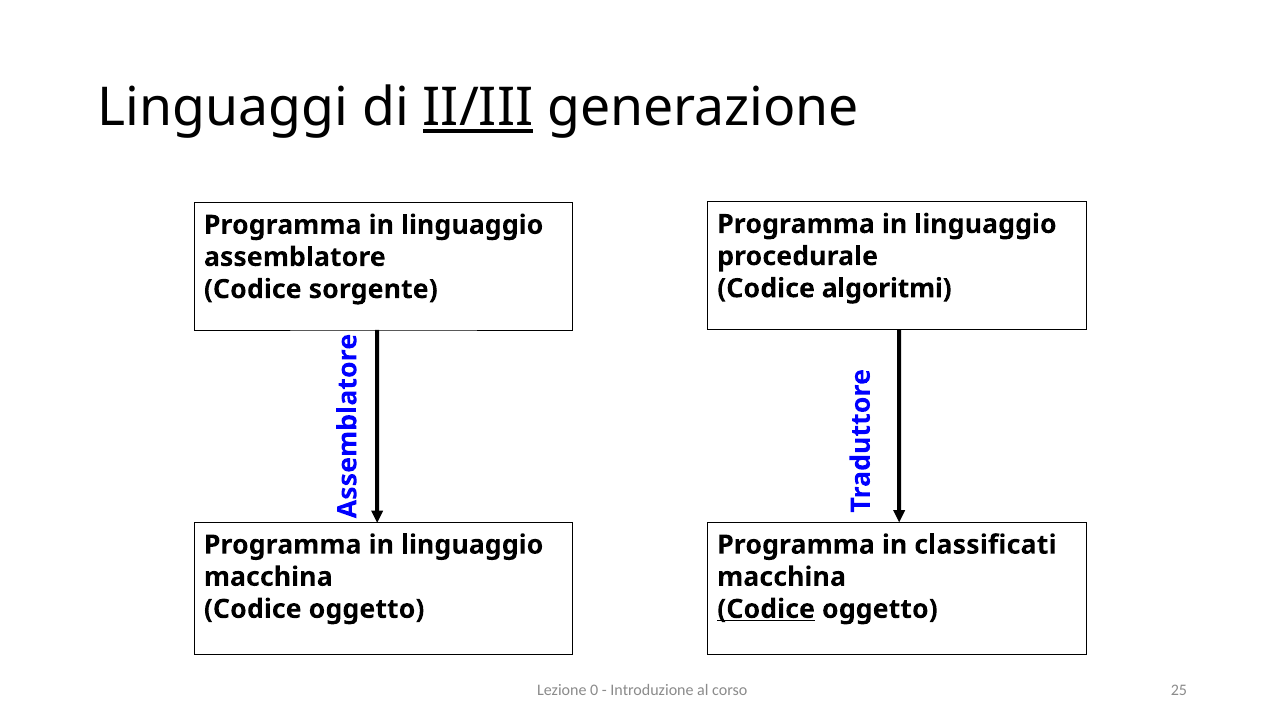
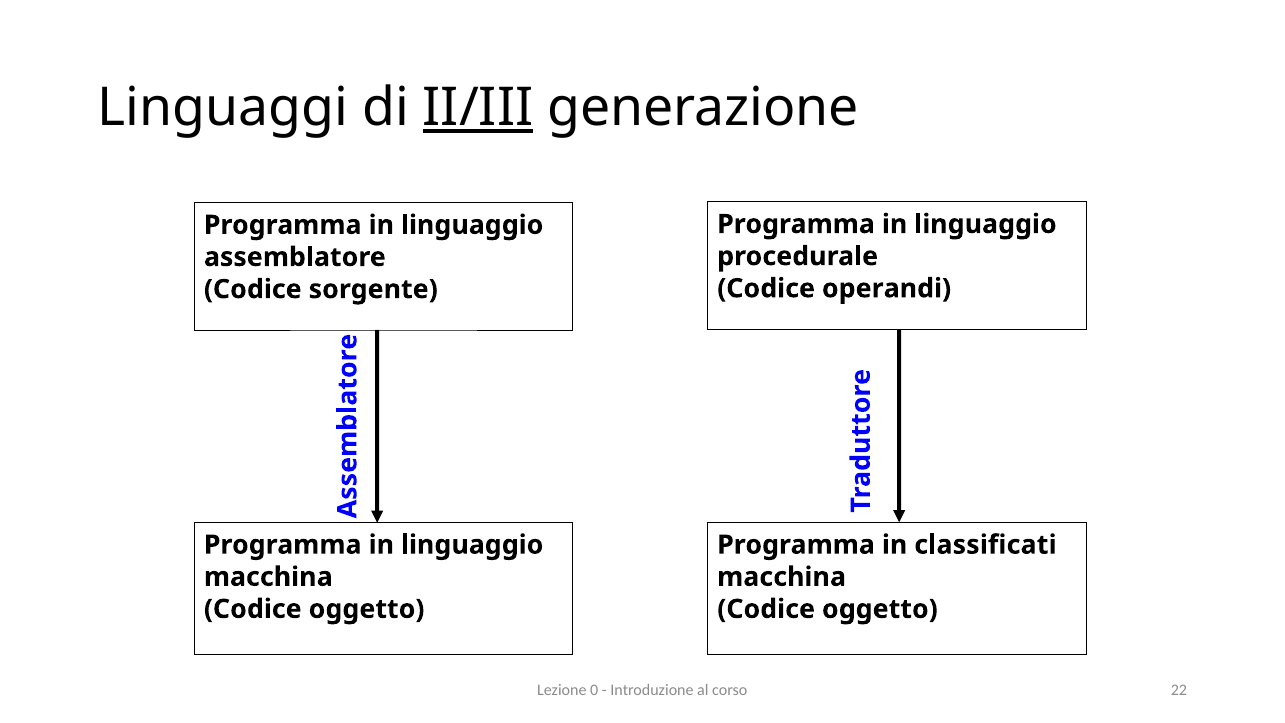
algoritmi: algoritmi -> operandi (887, 288)
Codice underline: present -> none (766, 609)
25: 25 -> 22 (1179, 690)
